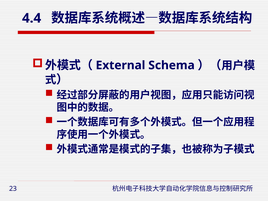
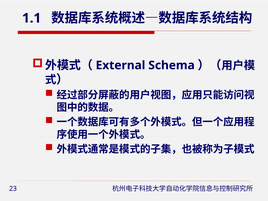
4.4: 4.4 -> 1.1 (32, 18)
